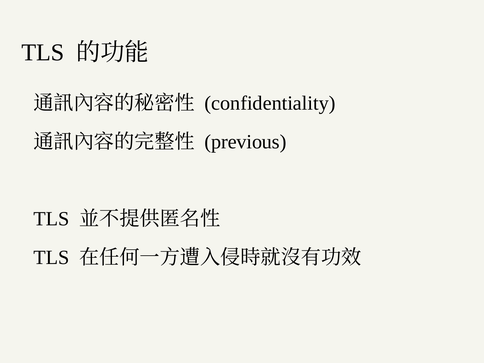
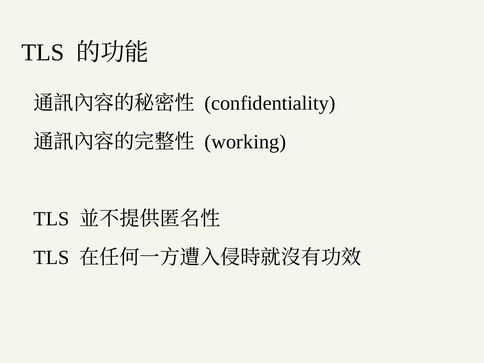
previous: previous -> working (245, 142)
